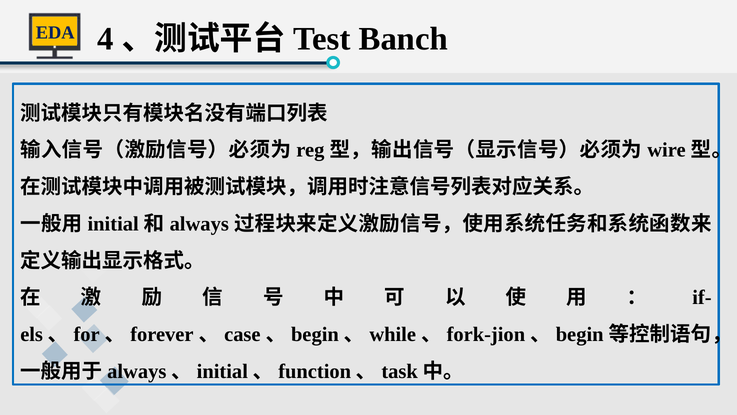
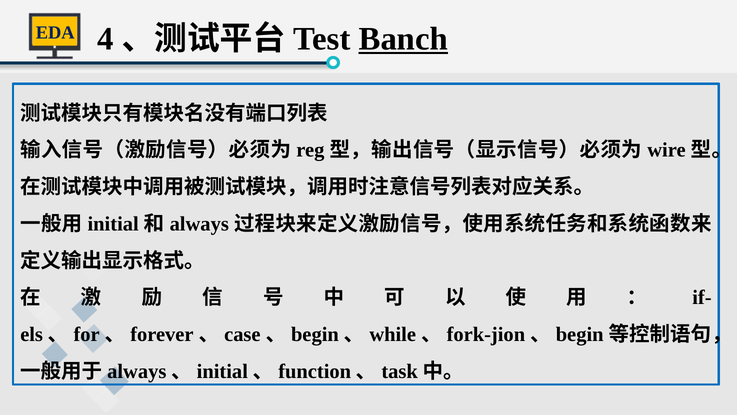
Banch underline: none -> present (403, 39)
